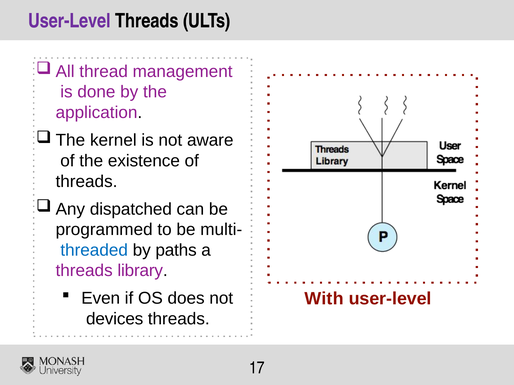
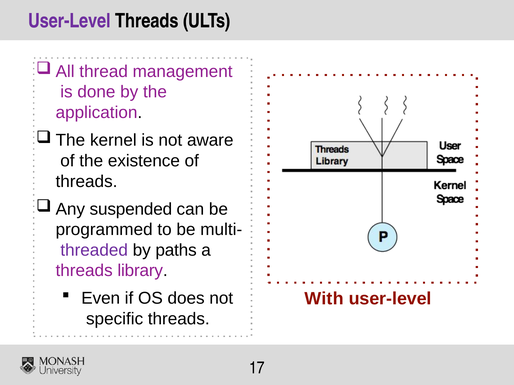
dispatched: dispatched -> suspended (131, 209)
threaded colour: blue -> purple (94, 250)
devices: devices -> specific (115, 319)
